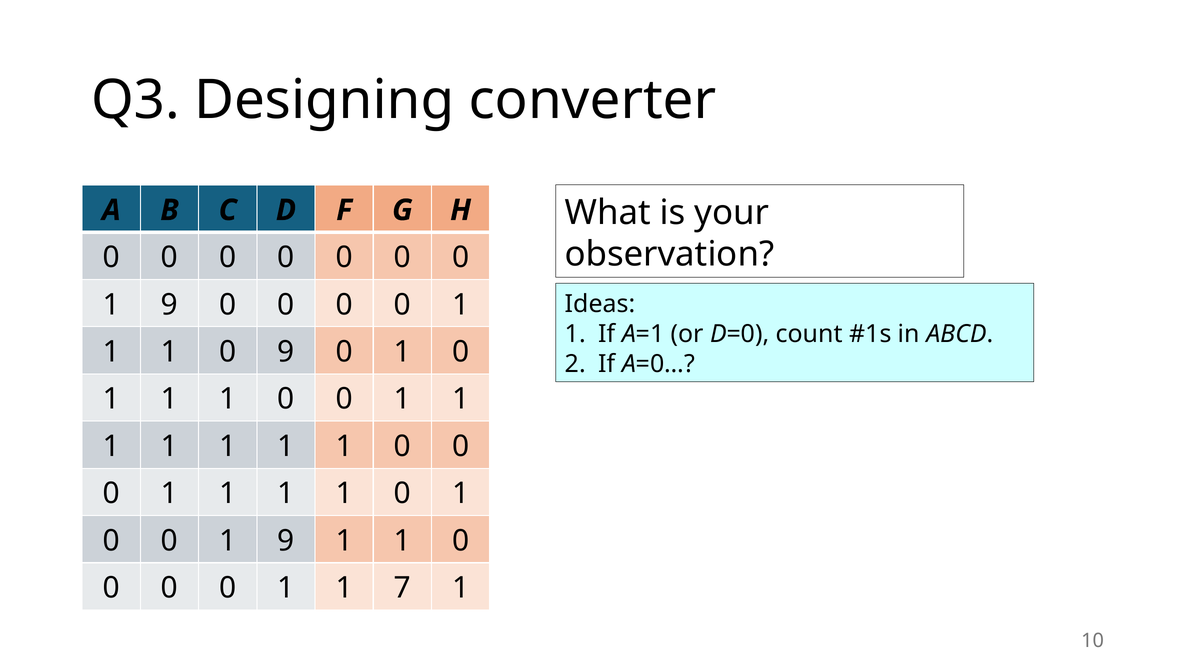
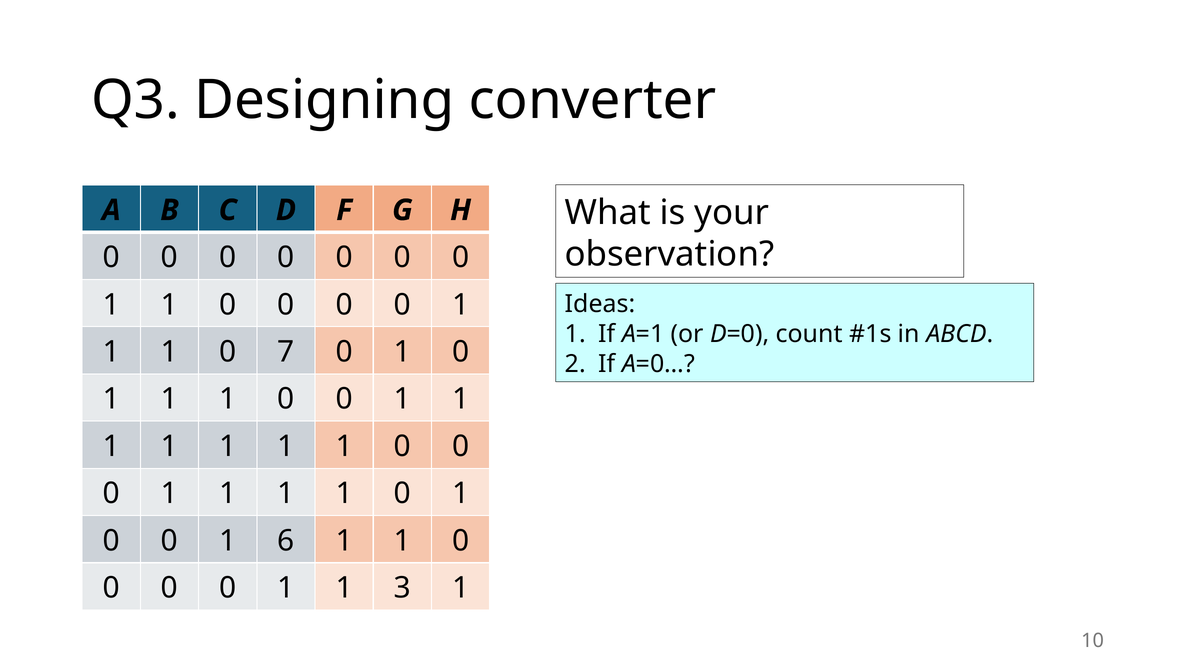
9: 9 -> 1 (170, 305)
0 9: 9 -> 7 (286, 352)
9: 9 -> 6 (286, 541)
7: 7 -> 3 (402, 588)
